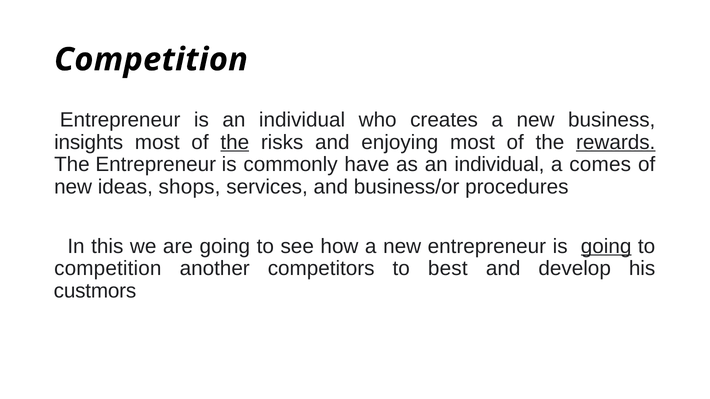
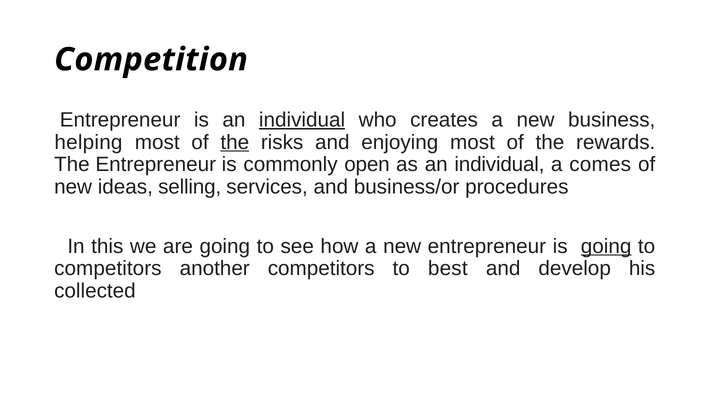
individual underline: none -> present (302, 120)
insights: insights -> helping (88, 142)
rewards underline: present -> none (616, 142)
have: have -> open (367, 165)
shops: shops -> selling (190, 187)
competition: competition -> competitors (108, 269)
custmors: custmors -> collected (95, 291)
